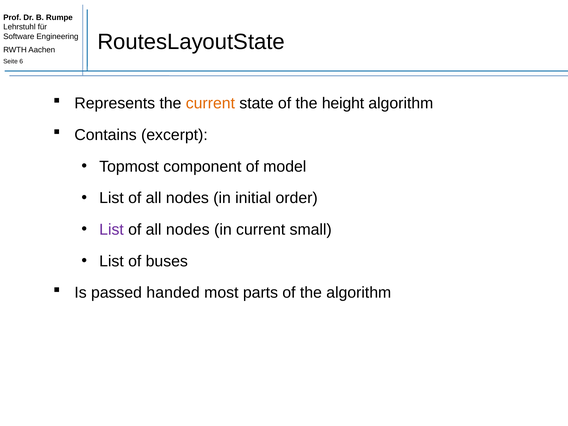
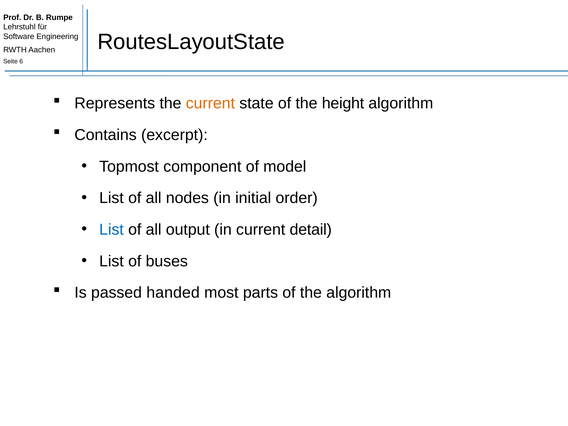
List colour: purple -> blue (112, 230)
nodes: nodes -> output (188, 230)
small: small -> detail (311, 230)
